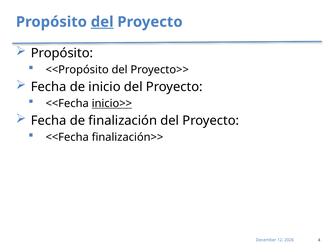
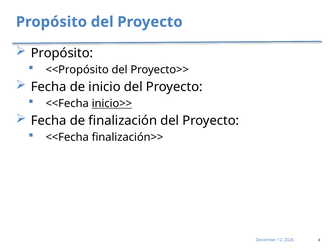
del underline: present -> none (102, 22)
